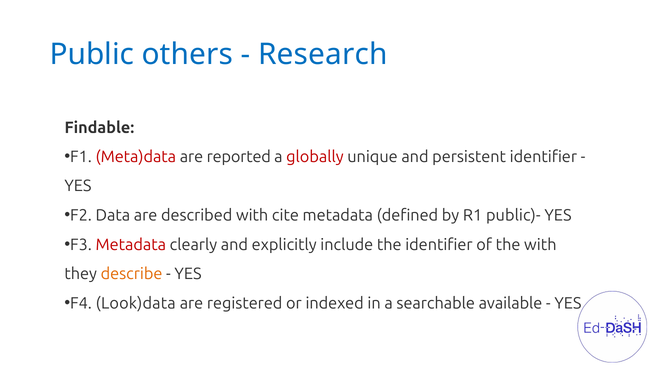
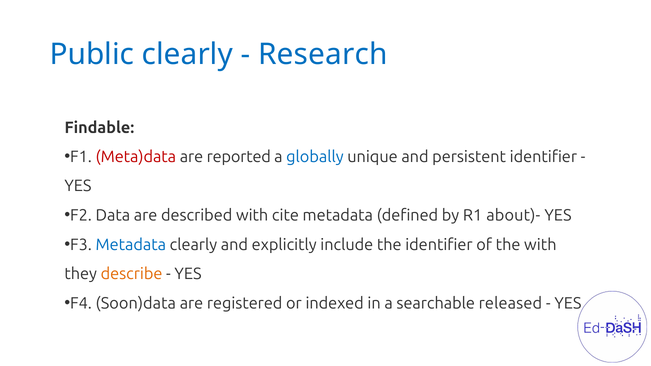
Public others: others -> clearly (187, 55)
globally colour: red -> blue (315, 157)
public)-: public)- -> about)- (513, 215)
Metadata colour: red -> blue (131, 245)
Look)data: Look)data -> Soon)data (136, 303)
available: available -> released (510, 303)
